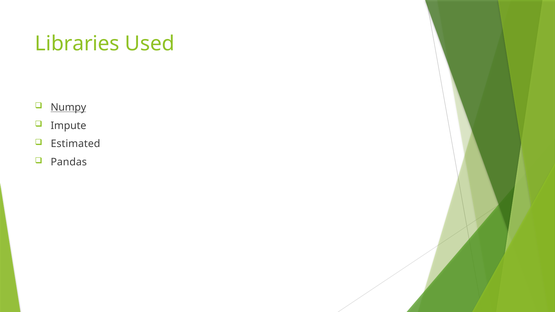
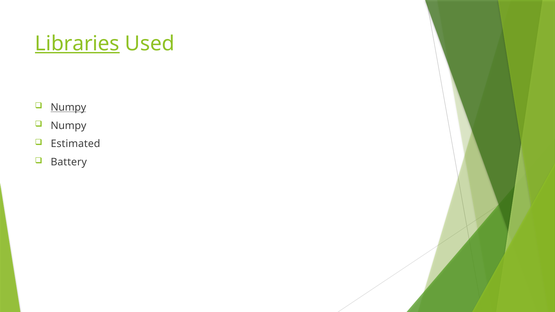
Libraries underline: none -> present (77, 44)
Impute: Impute -> Numpy (68, 126)
Pandas: Pandas -> Battery (69, 162)
